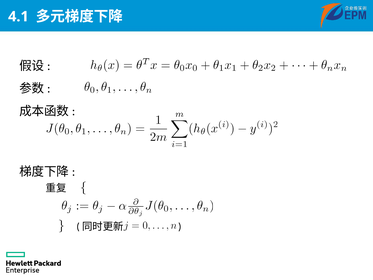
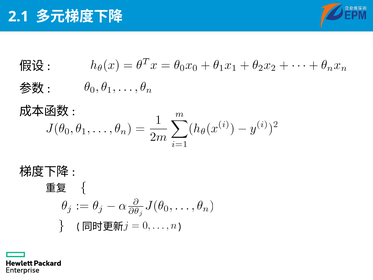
4.1: 4.1 -> 2.1 (18, 17)
